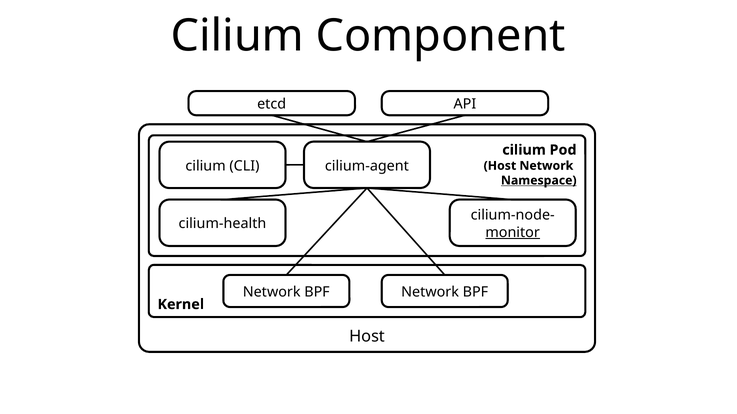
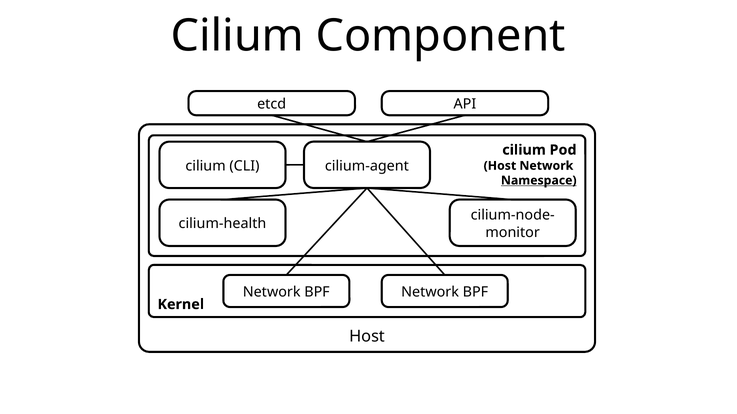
monitor underline: present -> none (513, 233)
